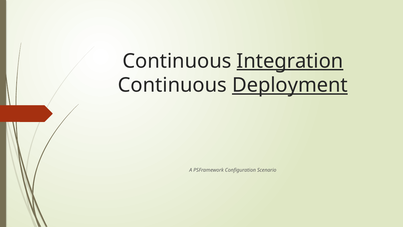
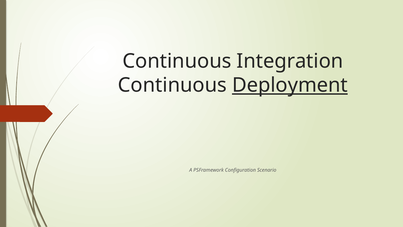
Integration underline: present -> none (290, 61)
